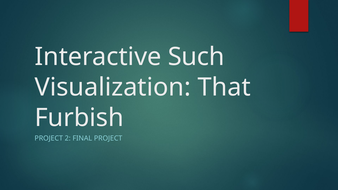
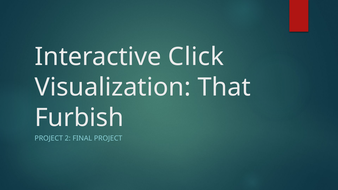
Such: Such -> Click (196, 57)
